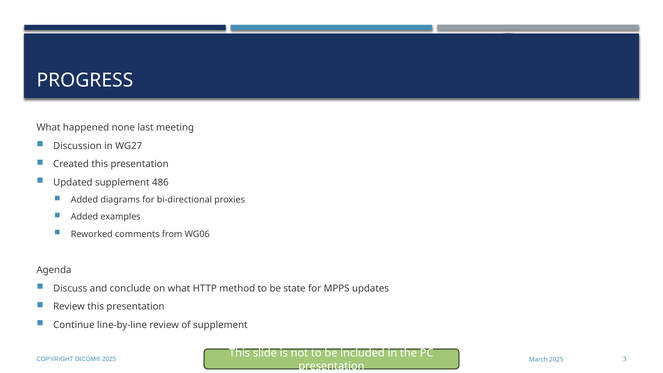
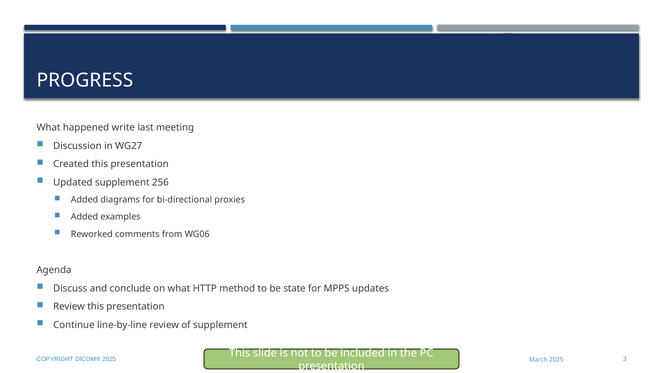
none: none -> write (123, 128)
486: 486 -> 256 (160, 182)
